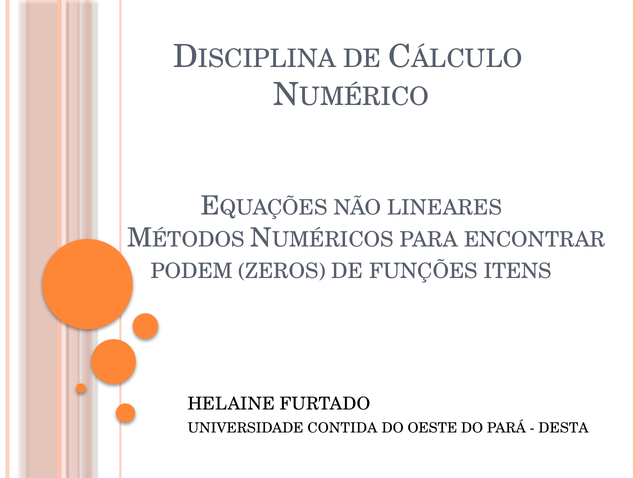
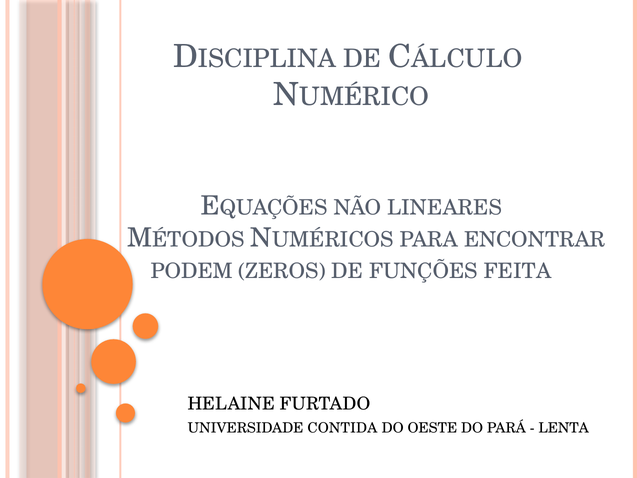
ITENS: ITENS -> FEITA (518, 271)
DESTA: DESTA -> LENTA (564, 428)
